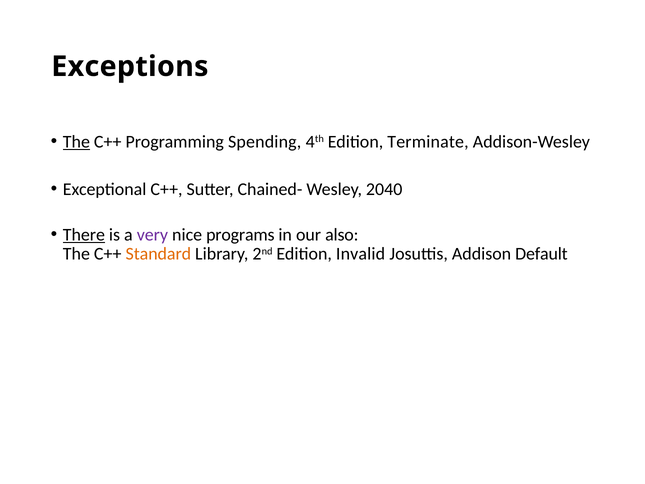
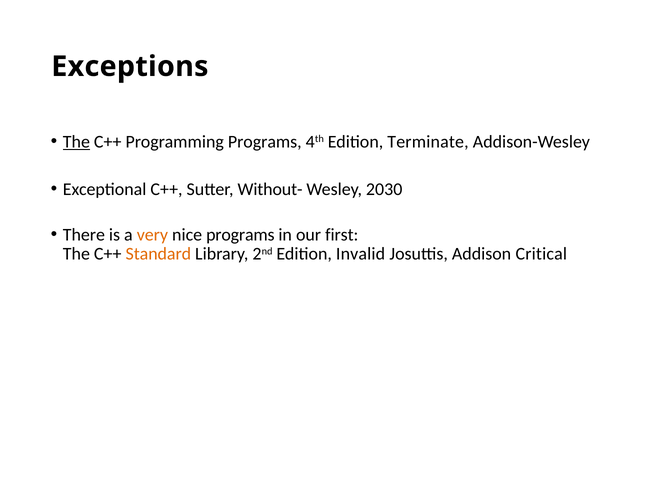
Programming Spending: Spending -> Programs (265, 142)
Chained-: Chained- -> Without- (270, 189)
2040: 2040 -> 2030 (384, 189)
There underline: present -> none (84, 235)
very colour: purple -> orange (152, 235)
also: also -> first (342, 235)
Default: Default -> Critical (541, 254)
